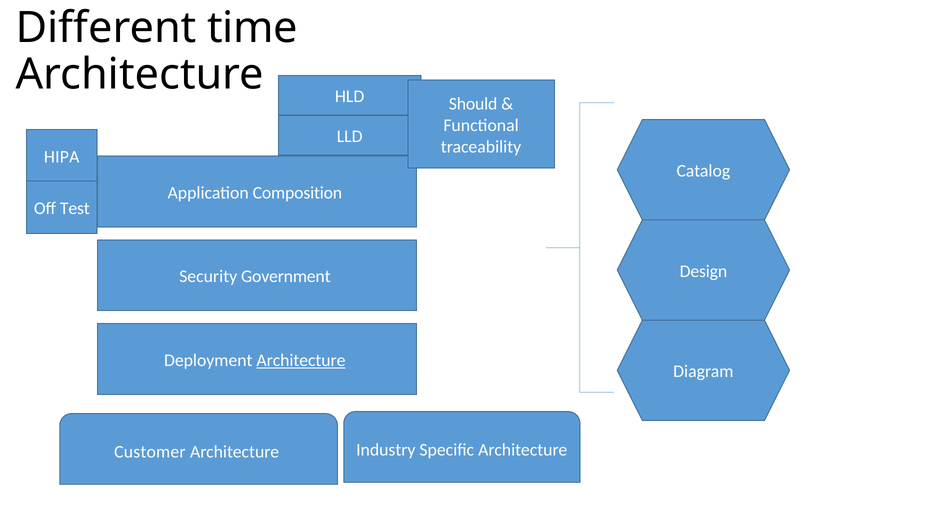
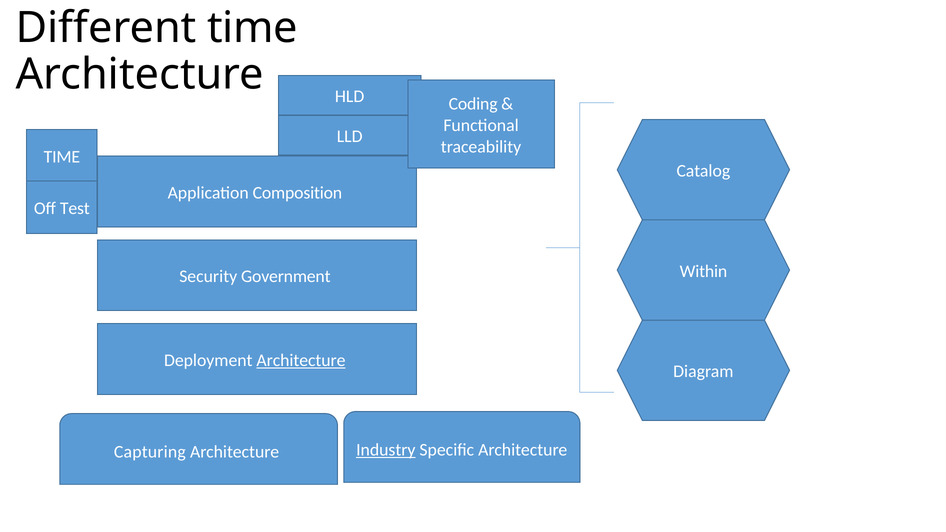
Should: Should -> Coding (473, 104)
HIPA: HIPA -> TIME (62, 157)
Design: Design -> Within (703, 271)
Customer: Customer -> Capturing (150, 452)
Industry underline: none -> present (386, 450)
